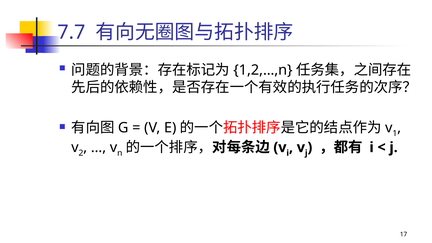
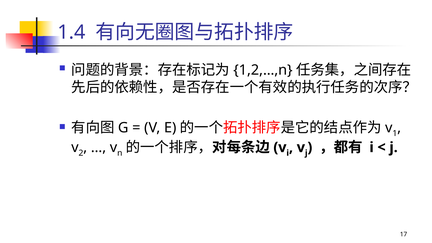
7.7: 7.7 -> 1.4 (72, 32)
